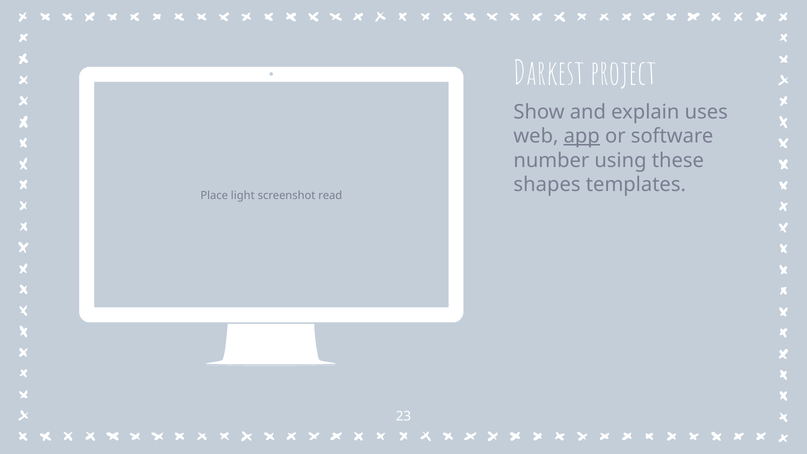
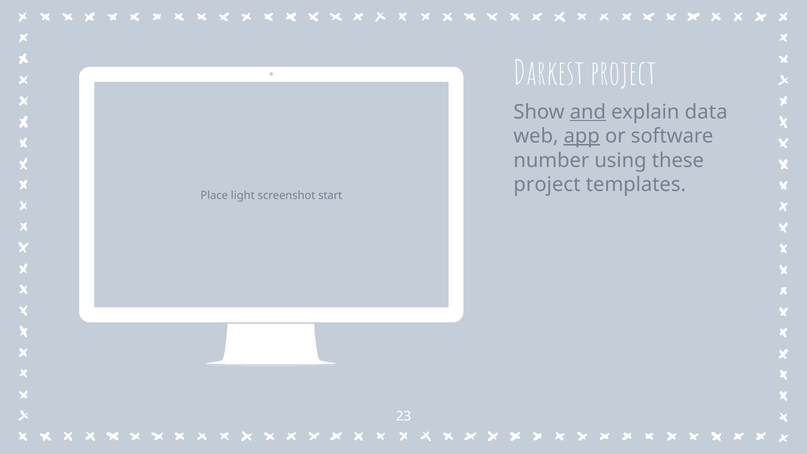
and underline: none -> present (588, 112)
uses: uses -> data (706, 112)
shapes: shapes -> project (547, 185)
read: read -> start (330, 196)
